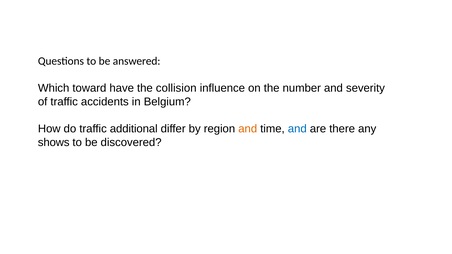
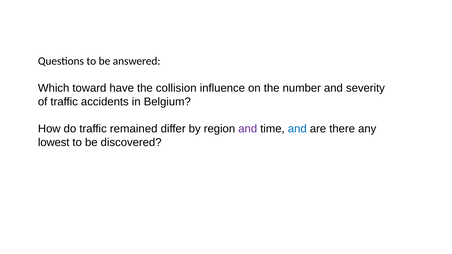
additional: additional -> remained (134, 129)
and colour: orange -> purple (248, 129)
shows: shows -> lowest (54, 143)
